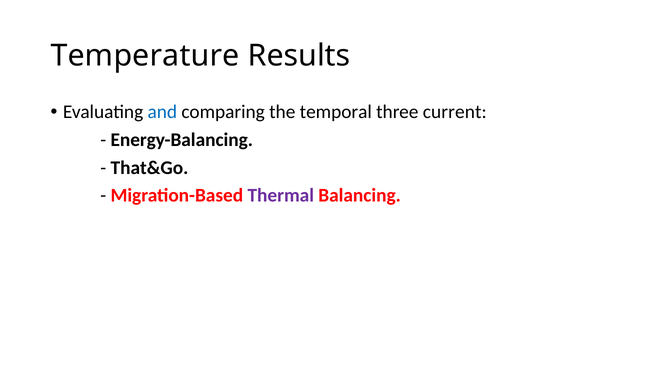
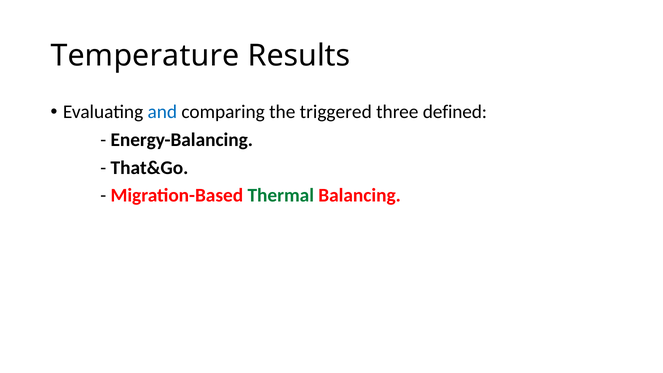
temporal: temporal -> triggered (336, 112)
current: current -> defined (455, 112)
Thermal colour: purple -> green (281, 195)
